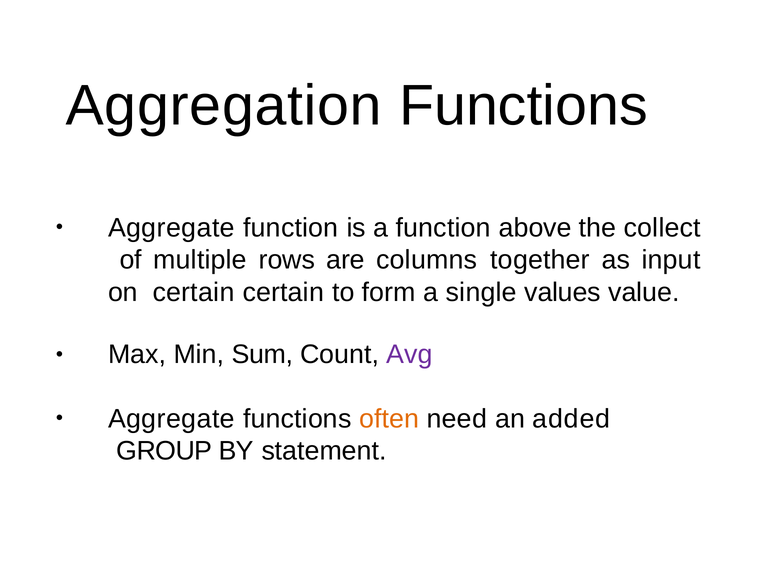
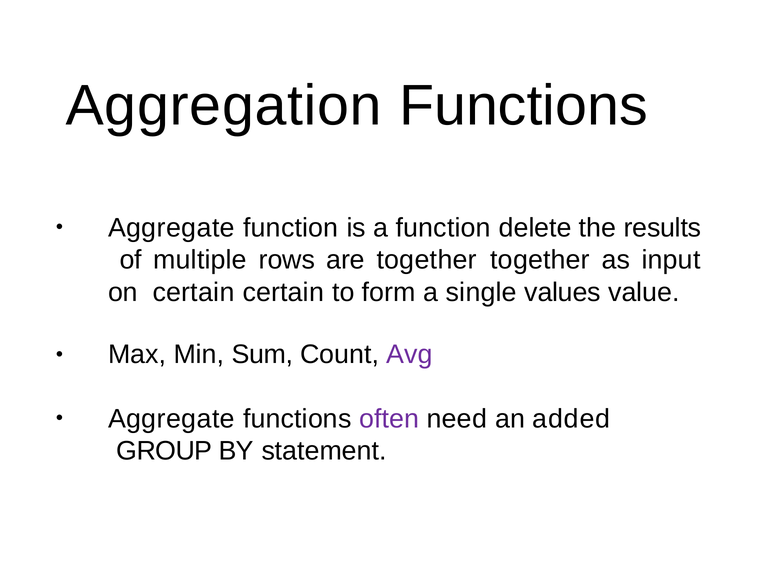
above: above -> delete (535, 228)
collect: collect -> results (662, 228)
are columns: columns -> together (427, 260)
often colour: orange -> purple (389, 419)
